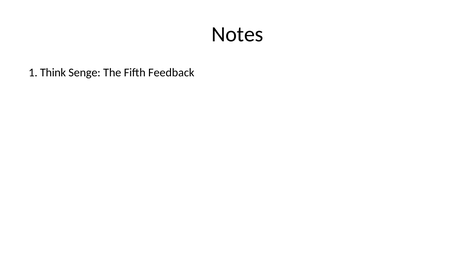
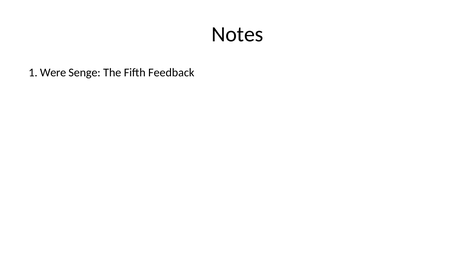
Think: Think -> Were (53, 73)
